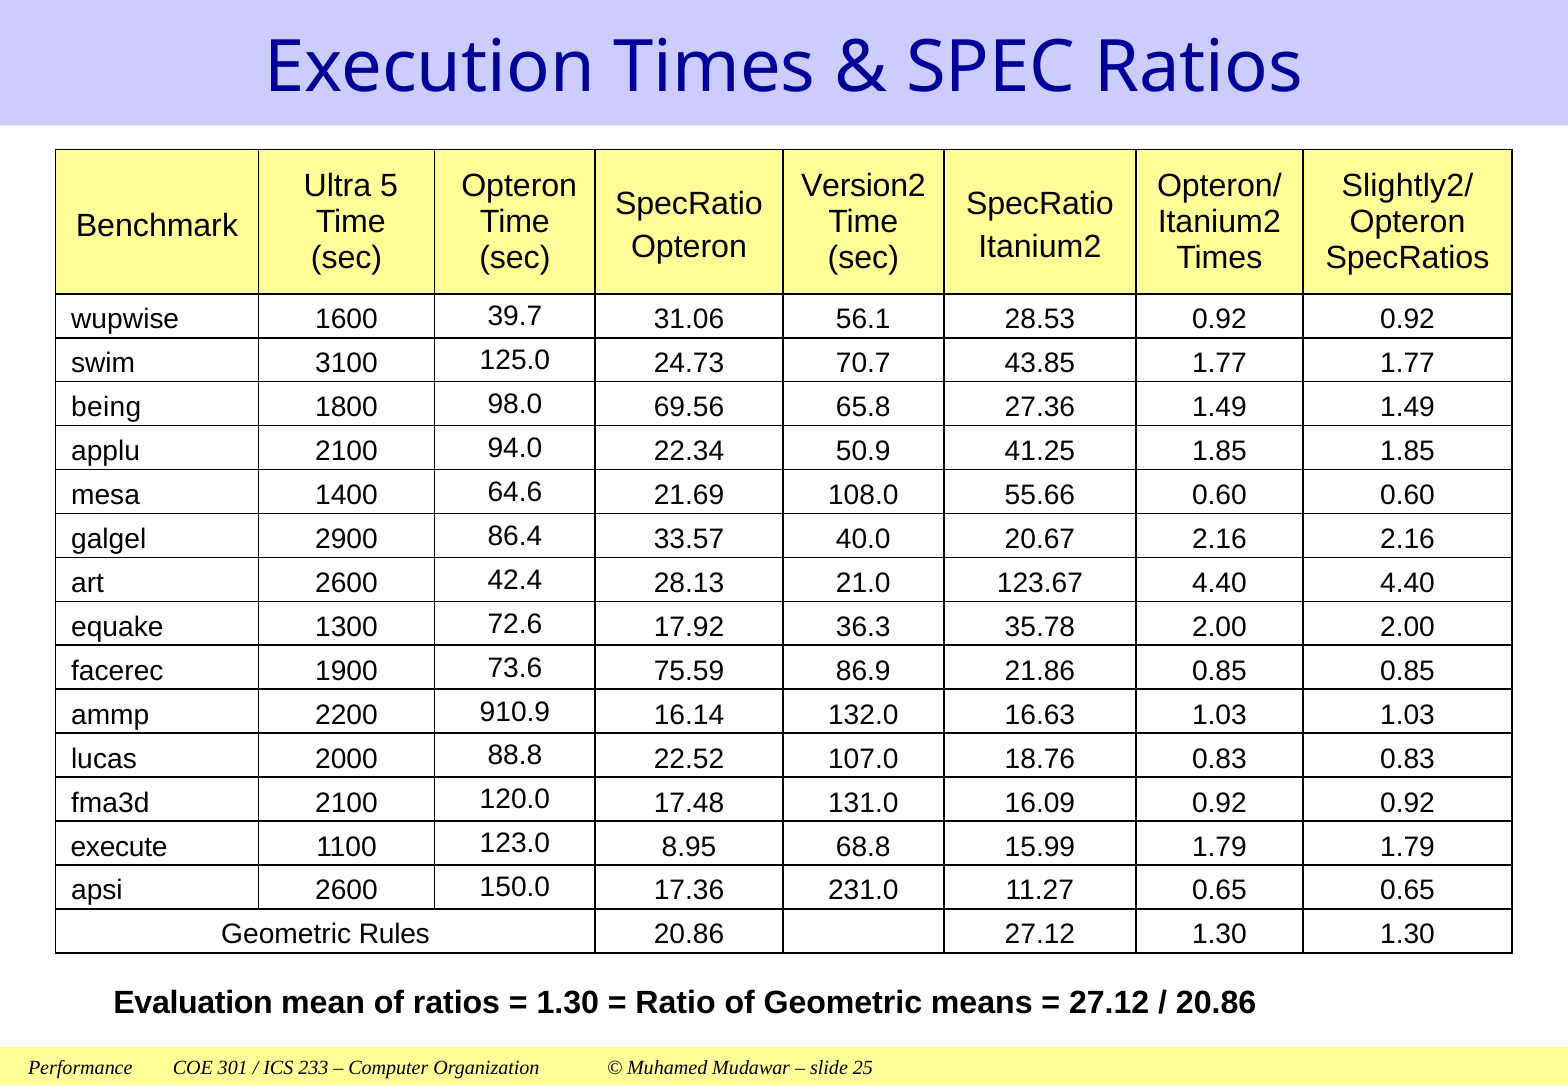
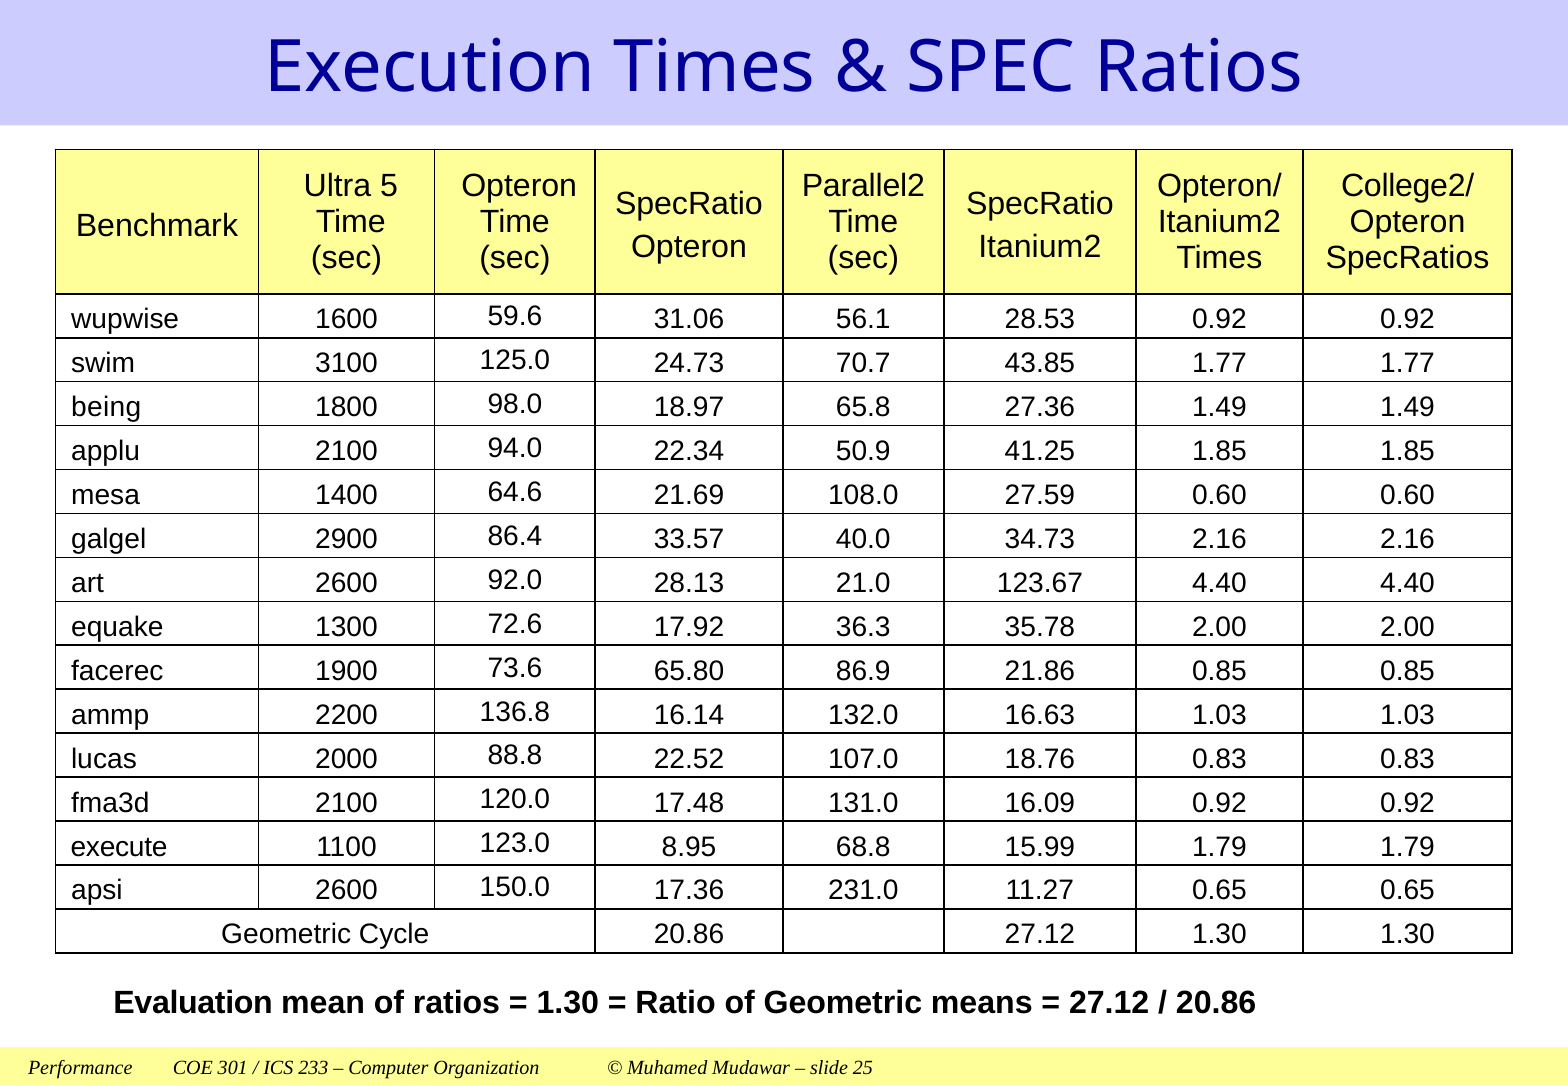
Version2: Version2 -> Parallel2 (863, 186)
Slightly2/: Slightly2/ -> College2/ (1408, 186)
39.7: 39.7 -> 59.6 (515, 316)
69.56: 69.56 -> 18.97 (689, 407)
55.66: 55.66 -> 27.59 (1040, 495)
20.67: 20.67 -> 34.73 (1040, 539)
42.4: 42.4 -> 92.0 (515, 580)
75.59: 75.59 -> 65.80 (689, 671)
910.9: 910.9 -> 136.8 (515, 711)
Rules: Rules -> Cycle (394, 934)
